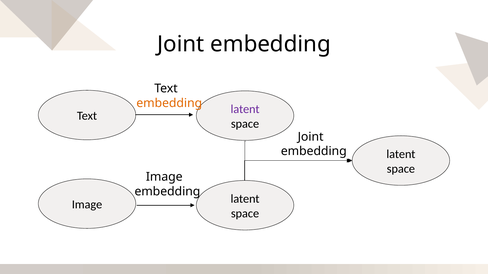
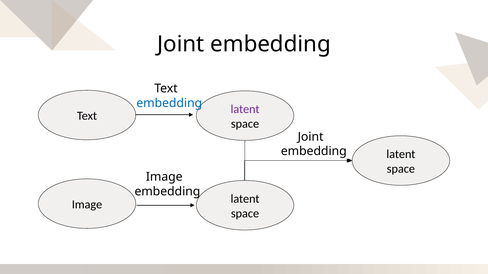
embedding colour: orange -> blue (169, 103)
